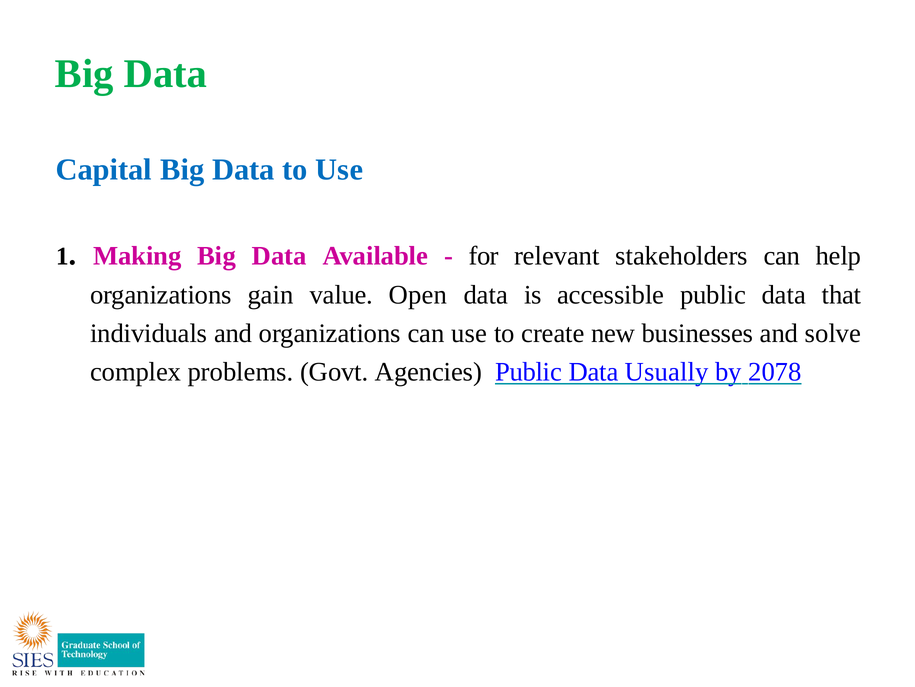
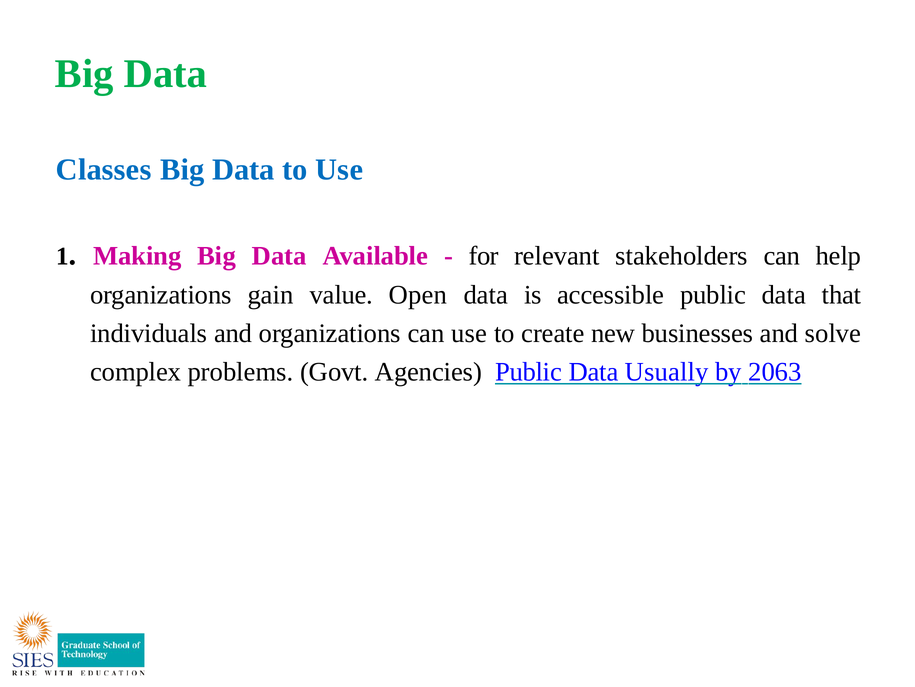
Capital: Capital -> Classes (104, 169)
2078: 2078 -> 2063 (775, 371)
